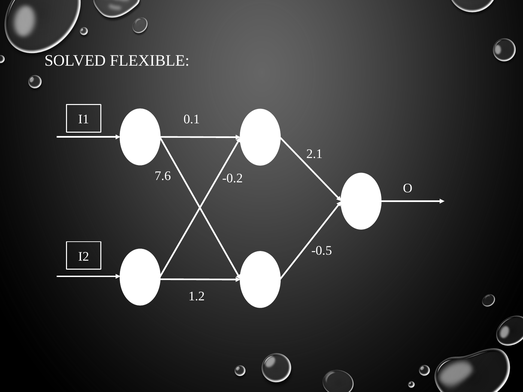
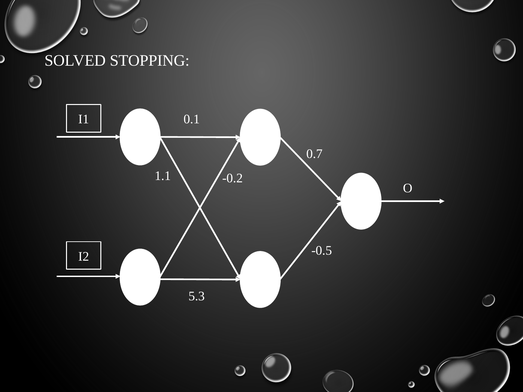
FLEXIBLE: FLEXIBLE -> STOPPING (150, 61)
2.1: 2.1 -> 0.7 (314, 154)
7.6: 7.6 -> 1.1 (163, 176)
1.2: 1.2 -> 5.3 (197, 297)
